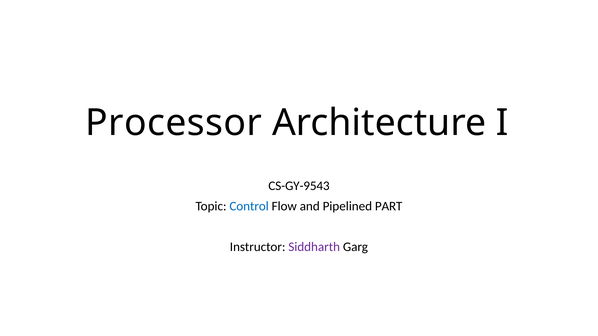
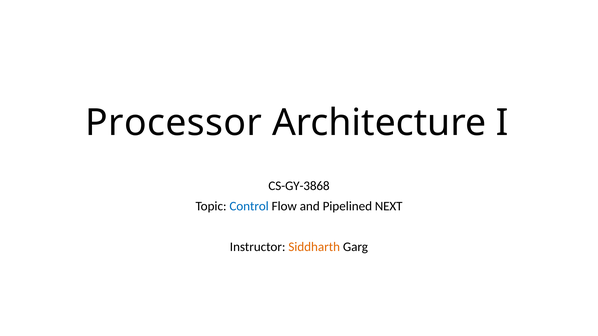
CS-GY-9543: CS-GY-9543 -> CS-GY-3868 (299, 186)
PART: PART -> NEXT (389, 206)
Siddharth colour: purple -> orange (314, 247)
